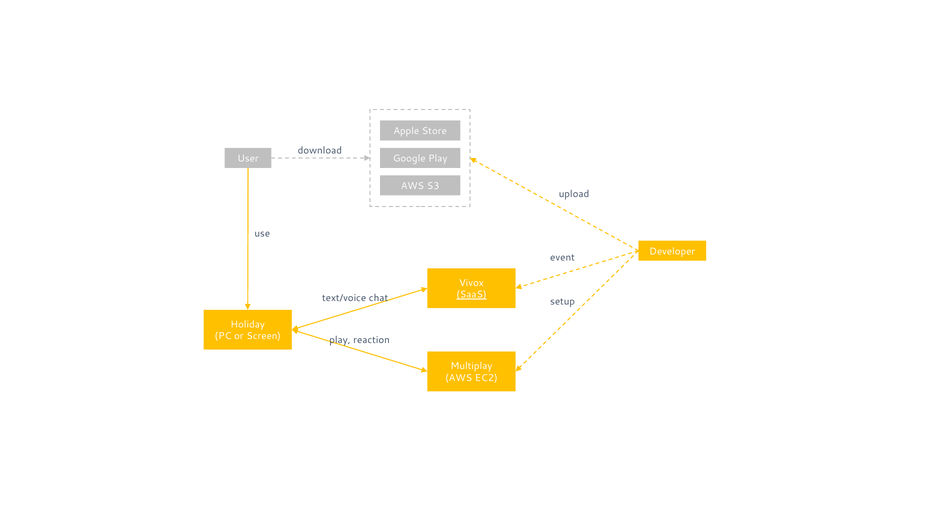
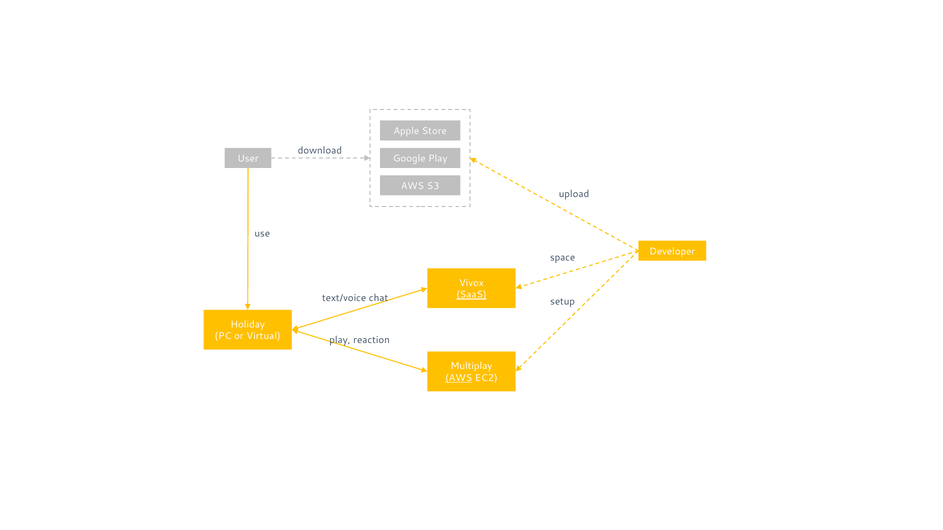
event: event -> space (563, 258)
Screen: Screen -> Virtual (264, 337)
AWS underline: none -> present (459, 378)
